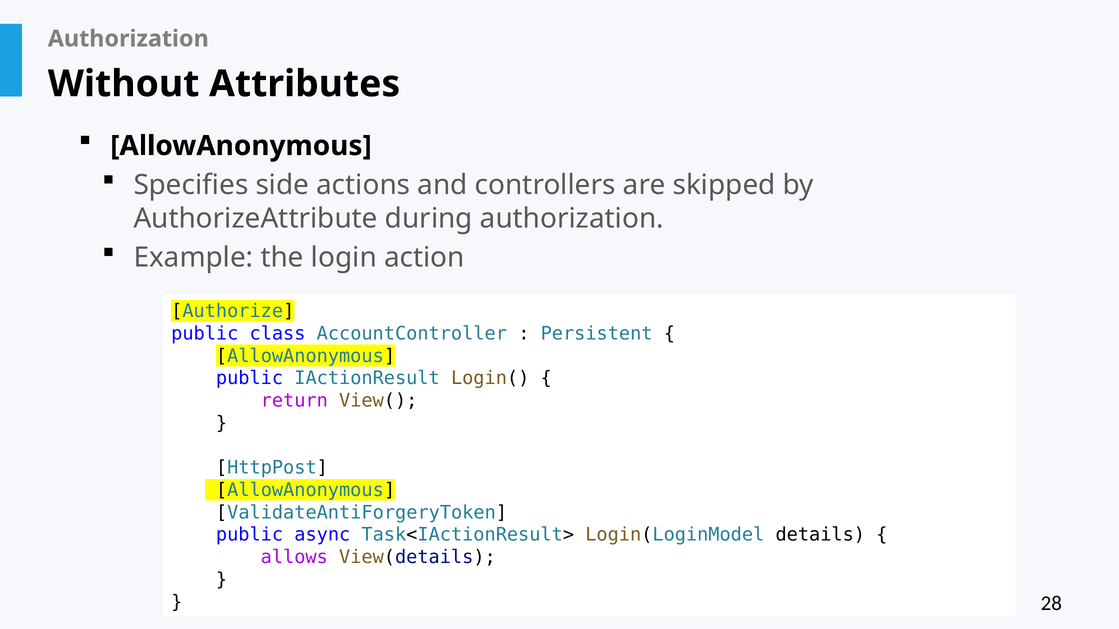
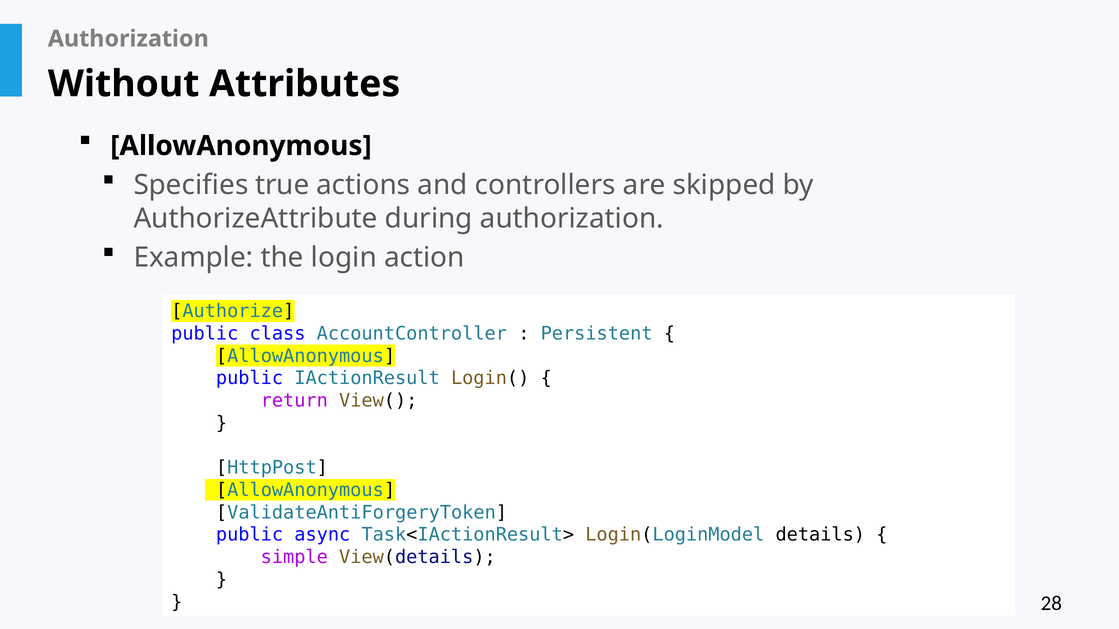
side: side -> true (282, 185)
allows: allows -> simple (294, 558)
